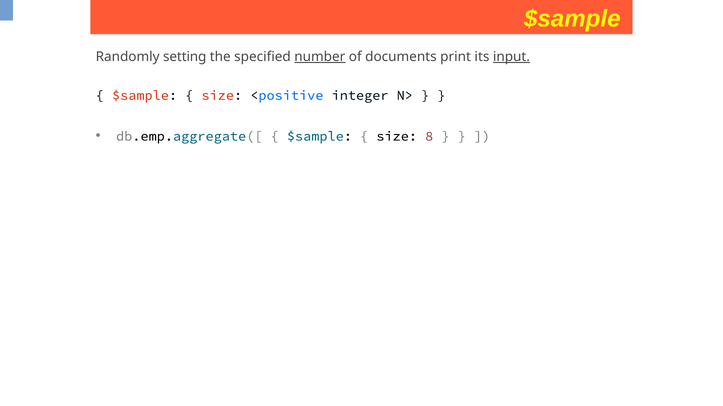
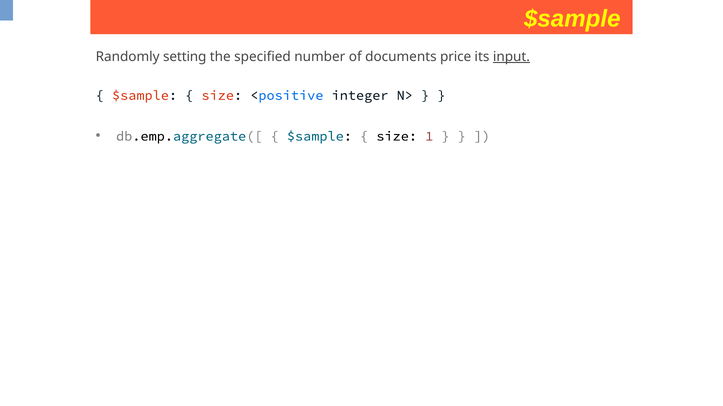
number underline: present -> none (320, 57)
print: print -> price (456, 57)
8: 8 -> 1 (429, 136)
